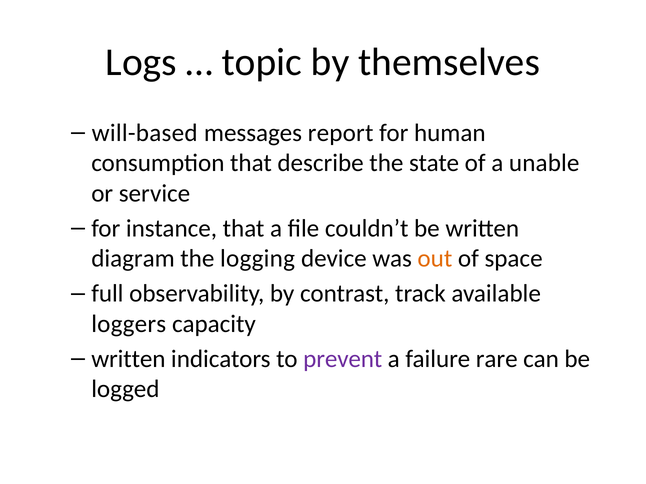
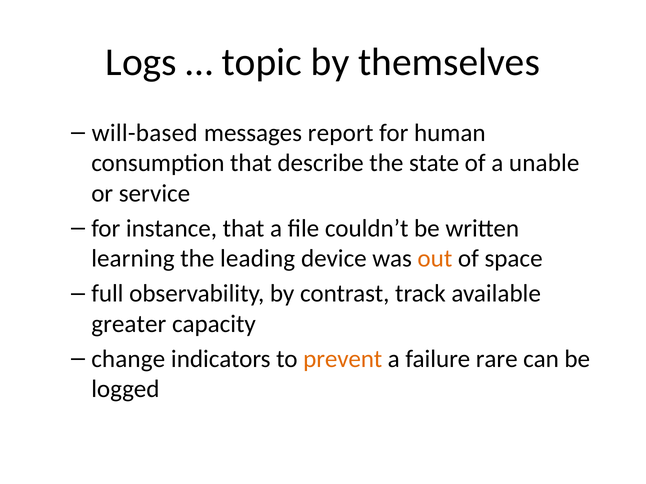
diagram: diagram -> learning (133, 259)
logging: logging -> leading (258, 259)
loggers: loggers -> greater (129, 324)
written: written -> change (128, 359)
prevent colour: purple -> orange (343, 359)
